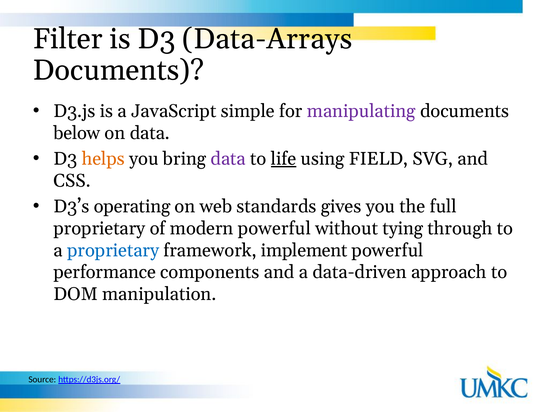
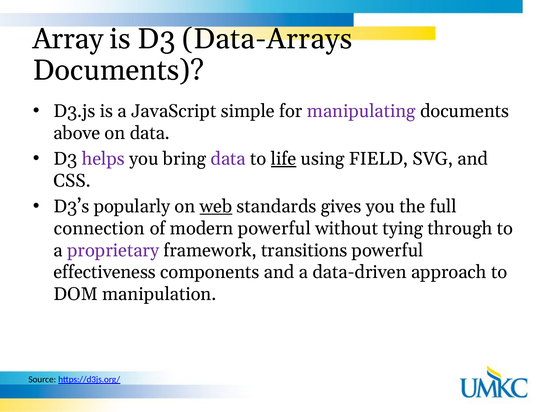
Filter: Filter -> Array (68, 39)
below: below -> above (77, 133)
helps colour: orange -> purple (103, 159)
operating: operating -> popularly (132, 206)
web underline: none -> present (216, 206)
proprietary: proprietary -> connection (99, 228)
proprietary colour: blue -> purple (113, 250)
implement: implement -> transitions (304, 250)
performance: performance -> effectiveness (105, 272)
